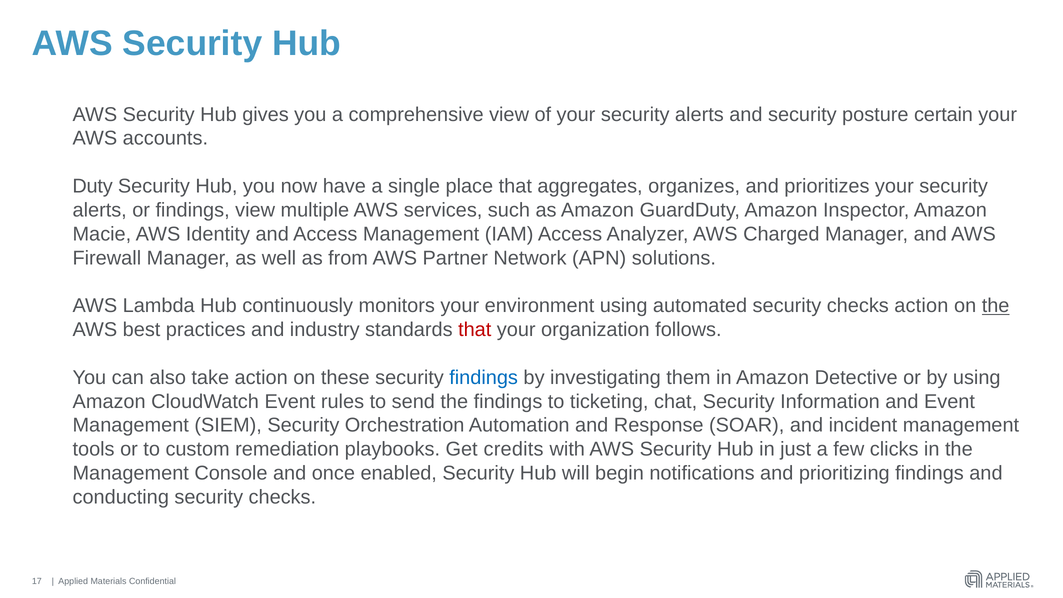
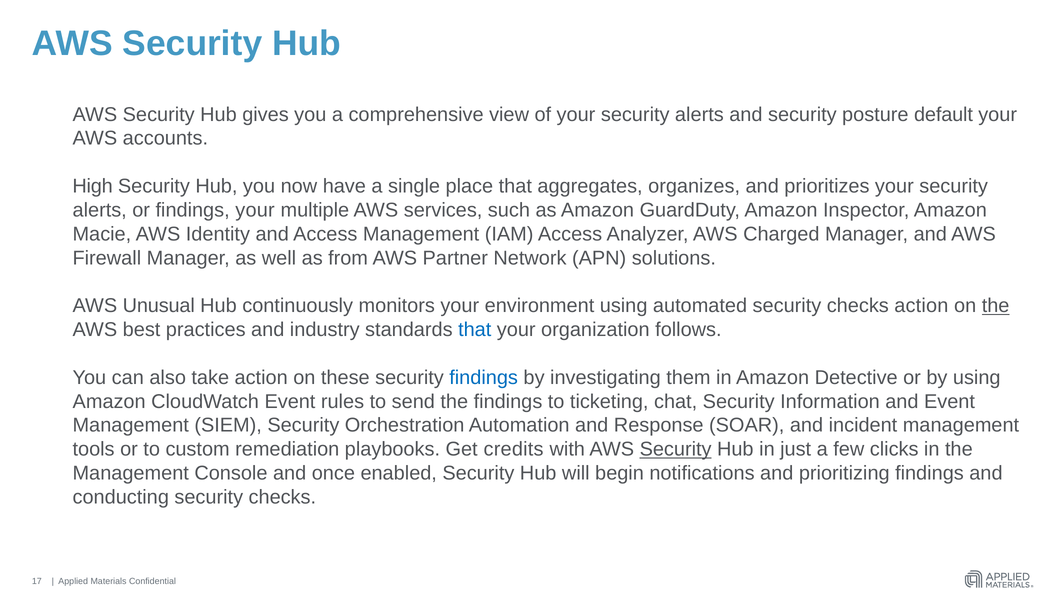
certain: certain -> default (943, 114)
Duty: Duty -> High (93, 186)
findings view: view -> your (255, 210)
Lambda: Lambda -> Unusual (159, 306)
that colour: red -> blue (475, 330)
Security underline: none -> present (676, 449)
